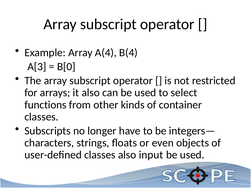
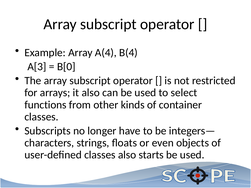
input: input -> starts (151, 155)
